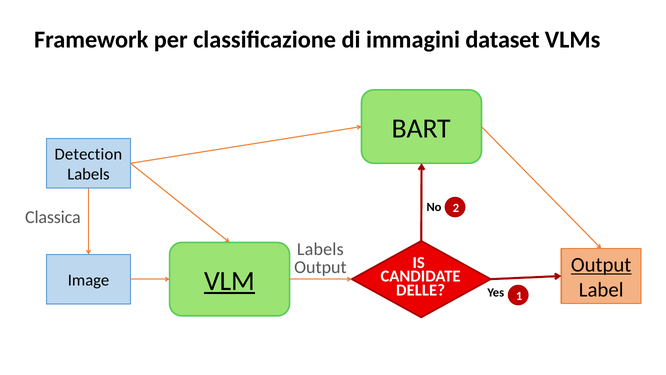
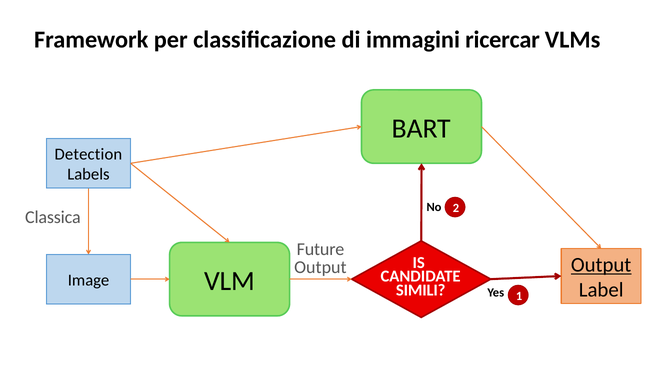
dataset: dataset -> ricercar (502, 40)
Labels: Labels -> Future (321, 249)
VLM underline: present -> none (230, 281)
DELLE: DELLE -> SIMILI (421, 290)
